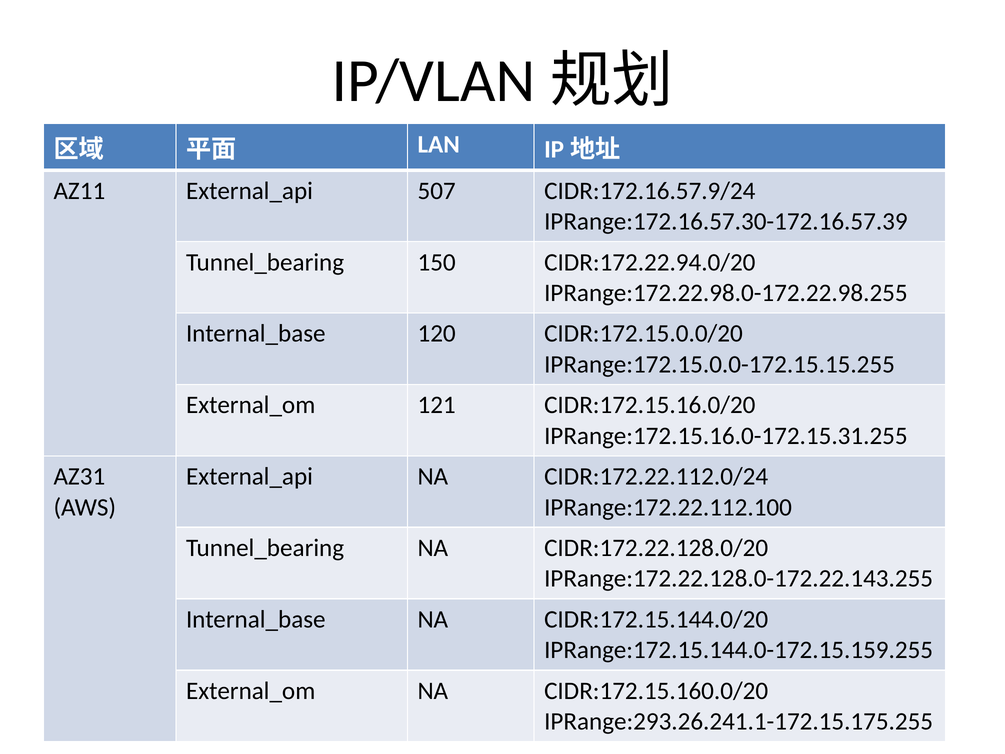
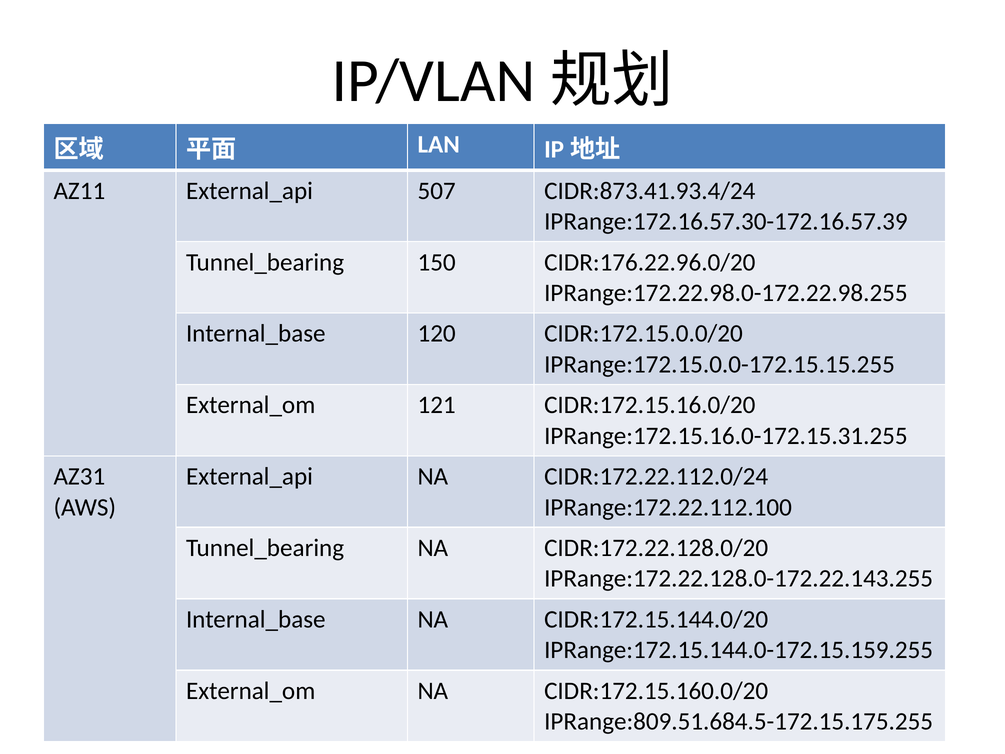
CIDR:172.16.57.9/24: CIDR:172.16.57.9/24 -> CIDR:873.41.93.4/24 (650, 191)
CIDR:172.22.94.0/20: CIDR:172.22.94.0/20 -> CIDR:176.22.96.0/20 (650, 262)
IPRange:293.26.241.1-172.15.175.255: IPRange:293.26.241.1-172.15.175.255 -> IPRange:809.51.684.5-172.15.175.255 (739, 721)
